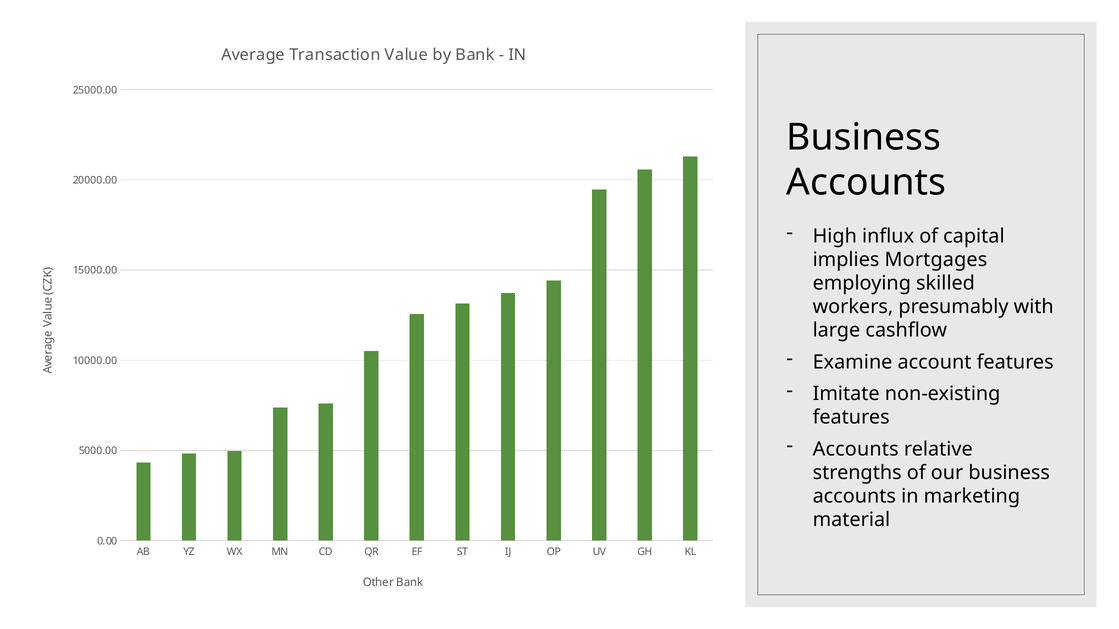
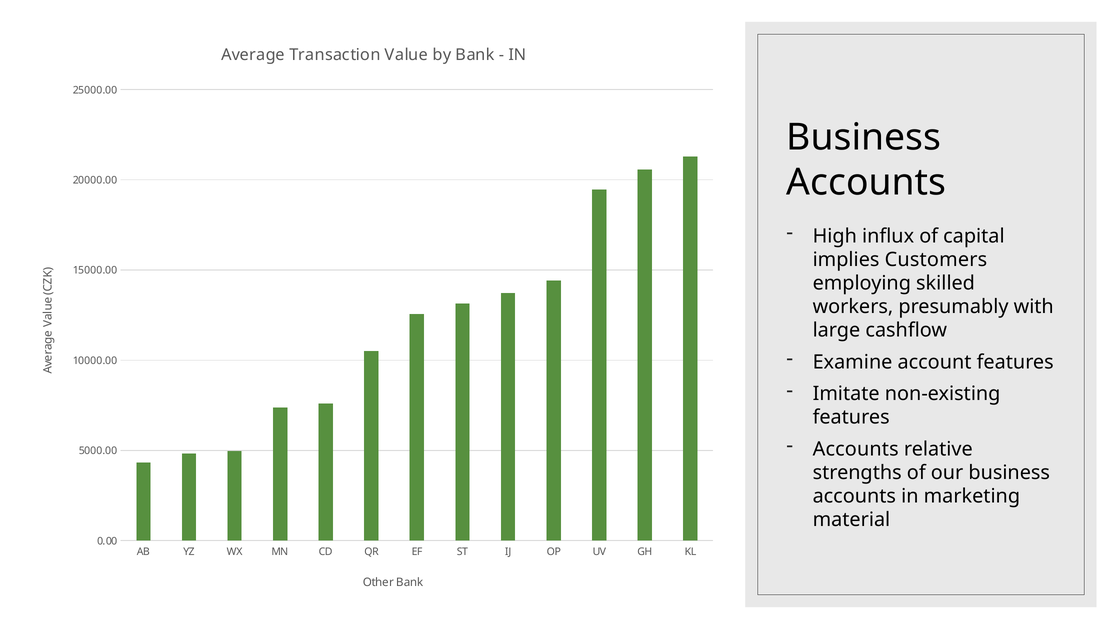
Mortgages: Mortgages -> Customers (936, 260)
